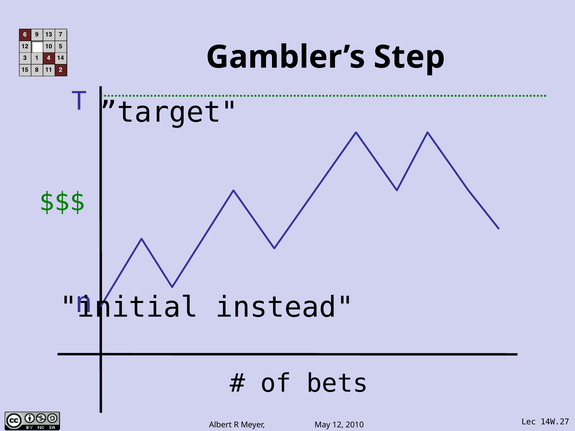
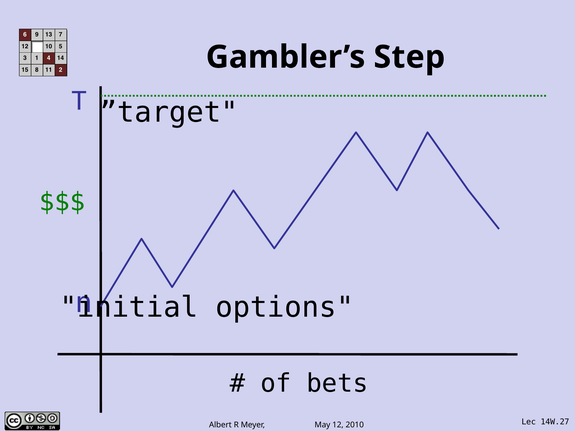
instead: instead -> options (285, 308)
